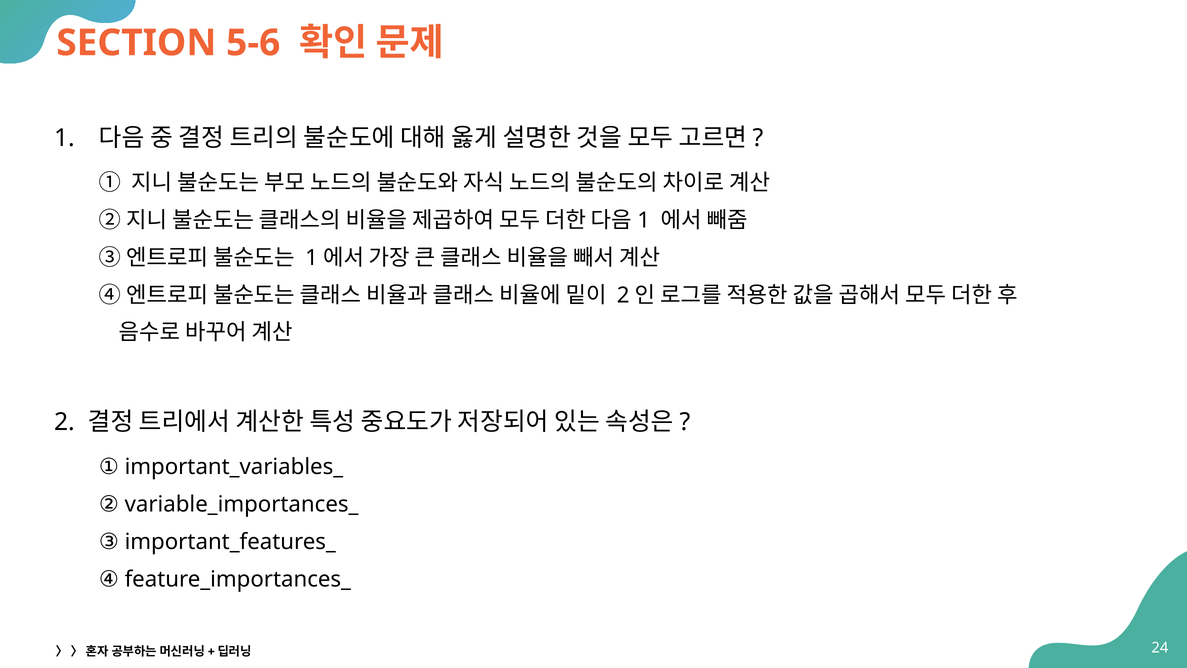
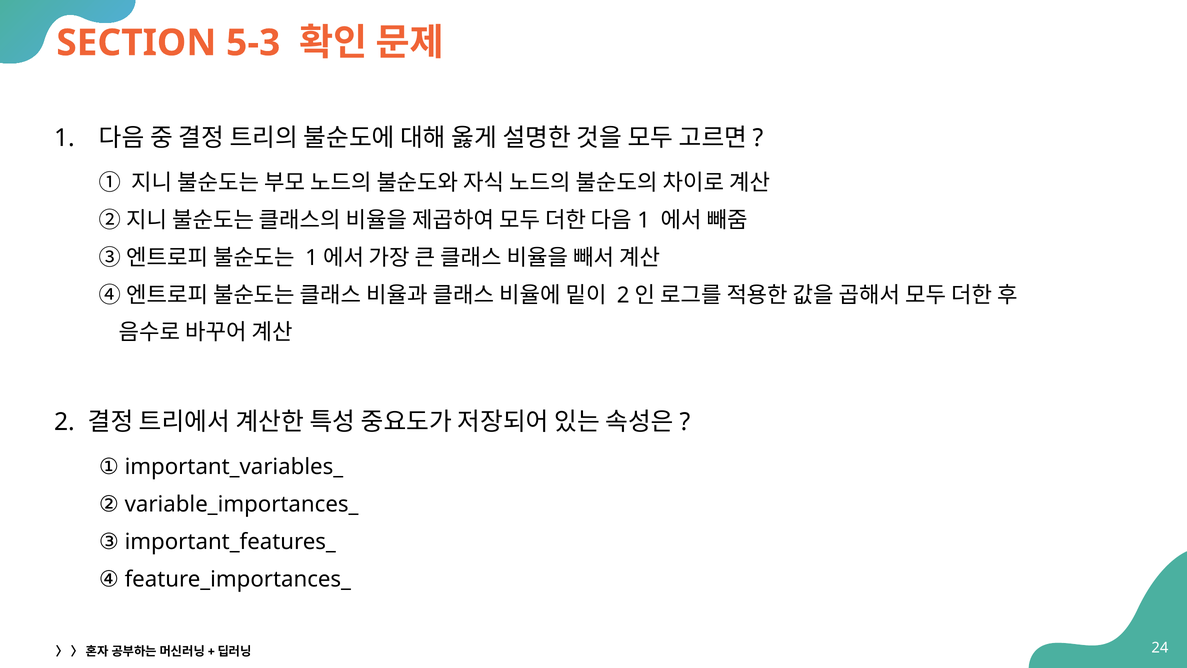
5-6: 5-6 -> 5-3 (253, 43)
